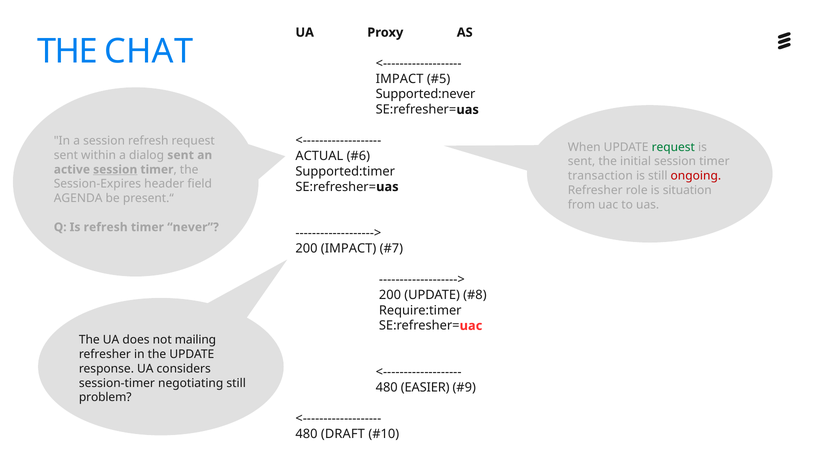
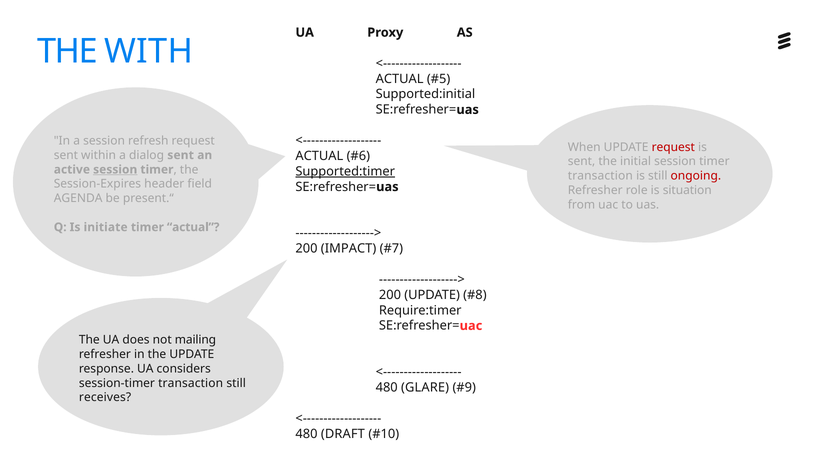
CHAT: CHAT -> WITH (149, 51)
IMPACT: IMPACT -> ACTUAL (400, 79)
Supported:never: Supported:never -> Supported:initial (425, 94)
request colour: green -> red (673, 147)
Supported:timer underline: none -> present (345, 171)
Is refresh: refresh -> initiate (106, 227)
timer never: never -> actual (193, 227)
session-timer negotiating: negotiating -> transaction (191, 383)
EASIER: EASIER -> GLARE (425, 387)
problem: problem -> receives (105, 397)
